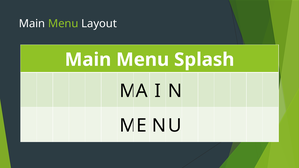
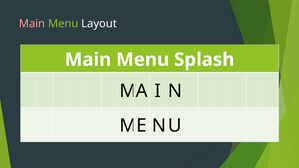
Main colour: white -> pink (32, 24)
